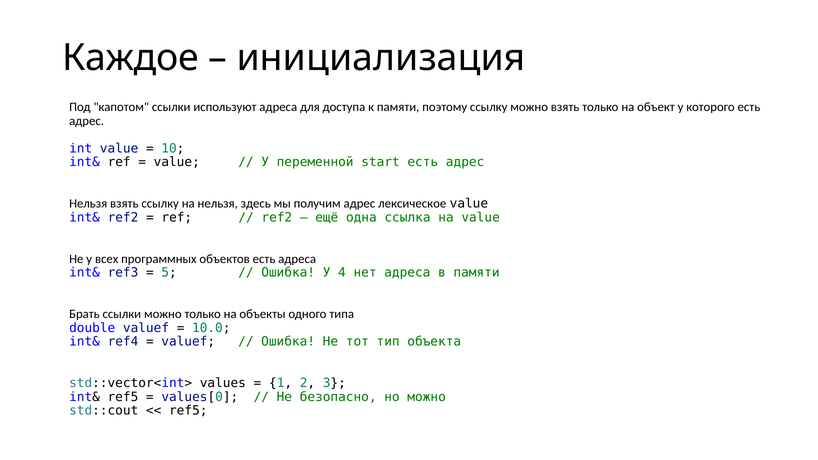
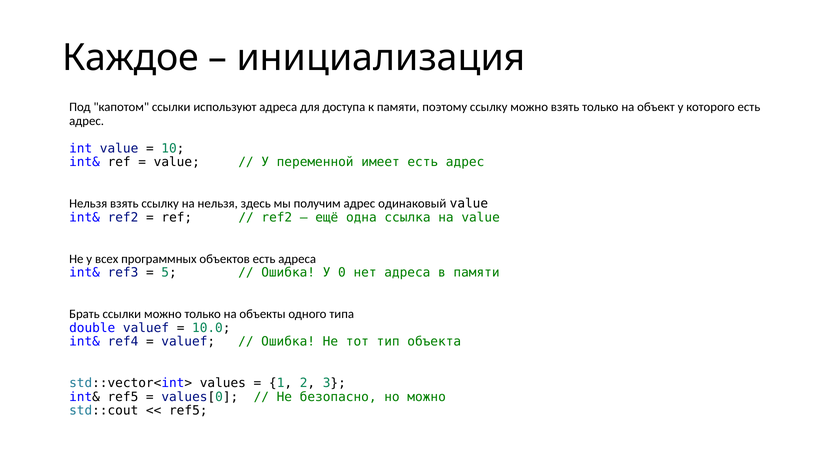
start: start -> имеет (381, 162)
лексическое: лексическое -> одинаковый (412, 204)
4: 4 -> 0 (342, 273)
